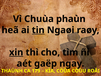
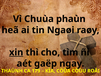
tin underline: present -> none (38, 30)
